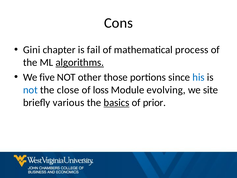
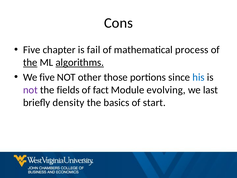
Gini: Gini -> Five (32, 50)
the underline: none -> present (30, 62)
not colour: blue -> purple (30, 90)
close: close -> fields (68, 90)
loss: loss -> fact (101, 90)
site: site -> last (211, 90)
various: various -> density (69, 102)
basics underline: present -> none (116, 102)
prior: prior -> start (154, 102)
